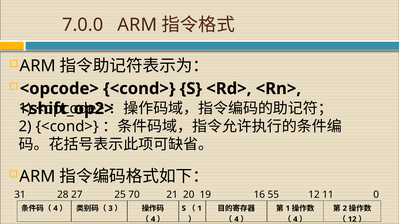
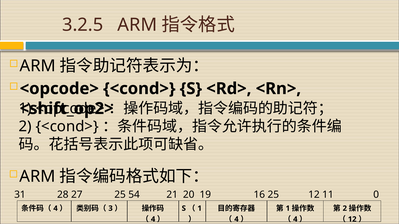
7.0.0: 7.0.0 -> 3.2.5 (83, 25)
70: 70 -> 54 (134, 195)
16 55: 55 -> 25 (273, 195)
